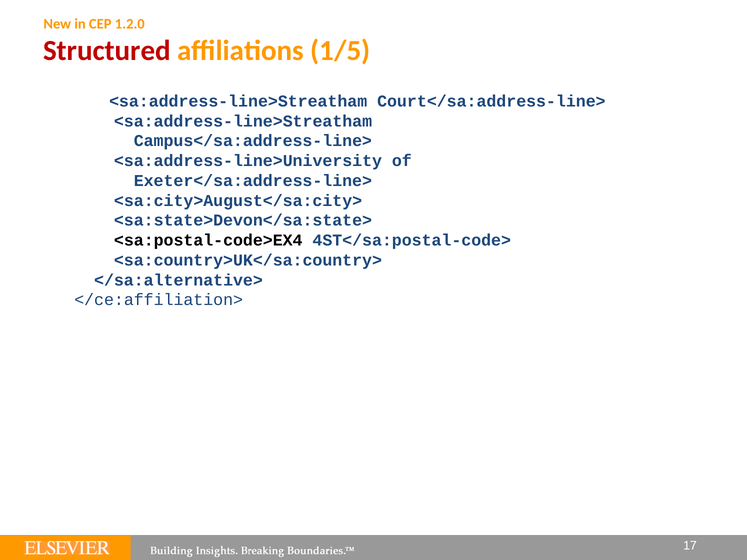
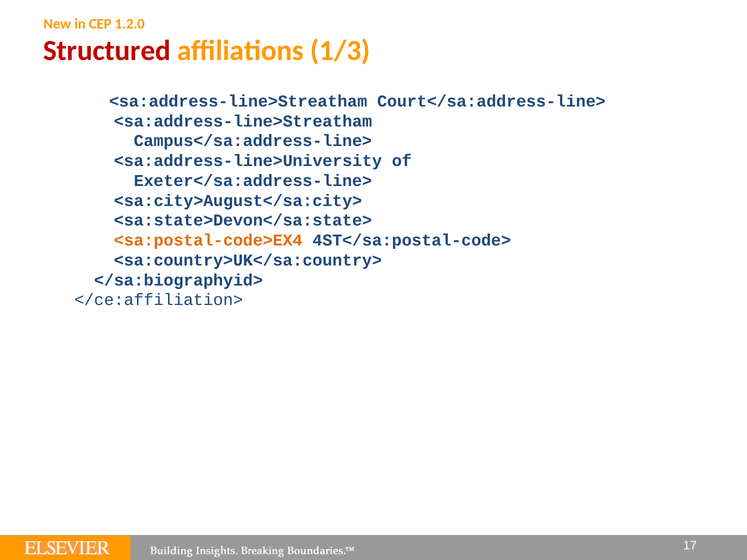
1/5: 1/5 -> 1/3 (340, 51)
<sa:postal-code>EX4 colour: black -> orange (208, 240)
</sa:alternative>: </sa:alternative> -> </sa:biographyid> (178, 280)
